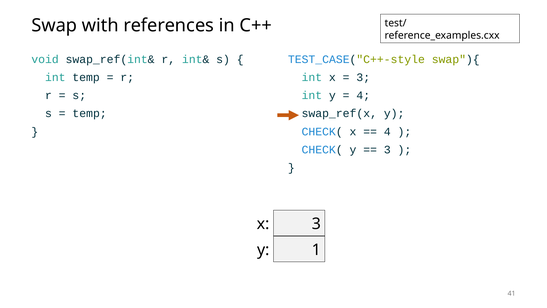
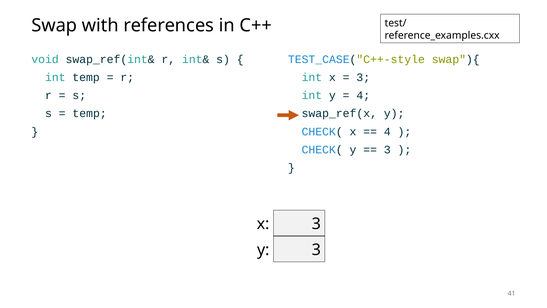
y 1: 1 -> 3 (316, 250)
